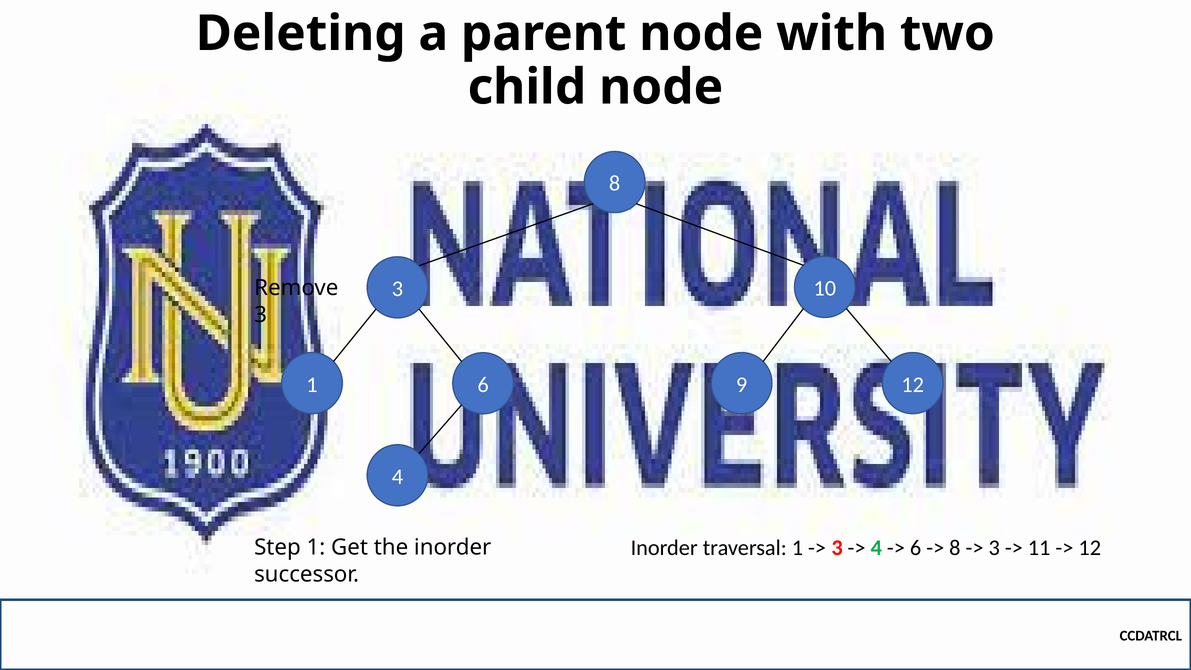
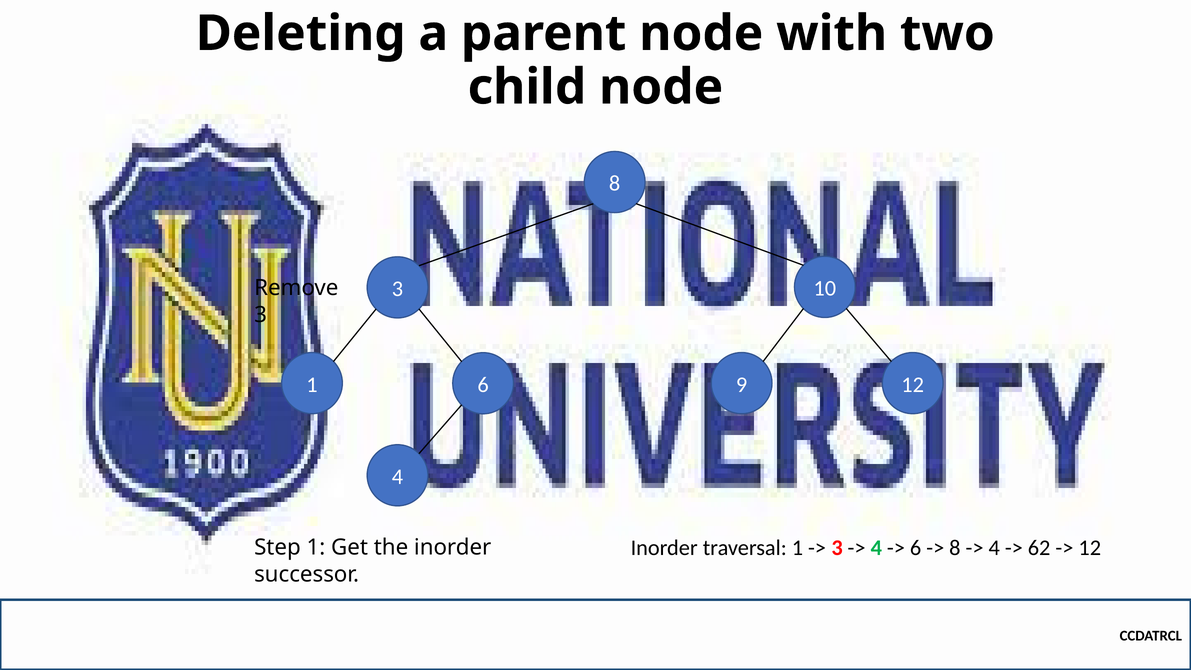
3: 3 -> 4 (994, 548)
11: 11 -> 62 (1039, 548)
